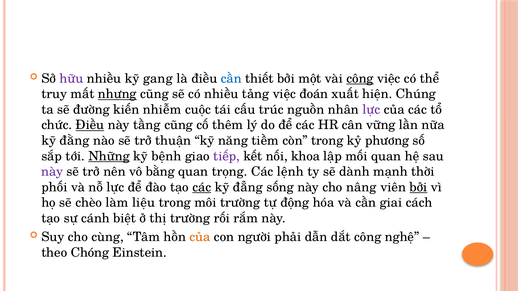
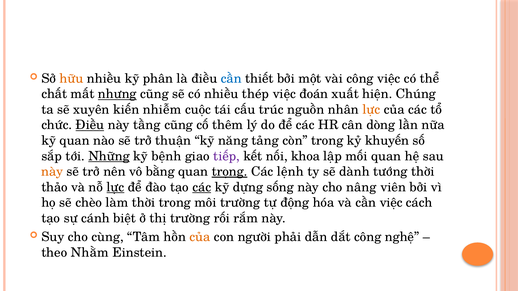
hữu colour: purple -> orange (71, 79)
gang: gang -> phân (158, 79)
công underline: present -> none (360, 79)
truy: truy -> chất (54, 94)
tảng: tảng -> thép (256, 94)
đường: đường -> xuyên (91, 110)
lực colour: purple -> orange (371, 110)
vững: vững -> dòng (381, 125)
kỹ đằng: đằng -> quan (75, 141)
tiềm: tiềm -> tảng (265, 141)
phương: phương -> khuyến (387, 141)
này colour: purple -> orange (52, 172)
trọng underline: none -> present (230, 172)
mạnh: mạnh -> tướng (390, 172)
phối: phối -> thảo (54, 187)
lực underline: none -> present (115, 187)
đẳng: đẳng -> dựng (248, 187)
bởi underline: present -> none (418, 187)
làm liệu: liệu -> thời (144, 203)
cần giai: giai -> việc (391, 203)
Chóng: Chóng -> Nhằm (90, 253)
